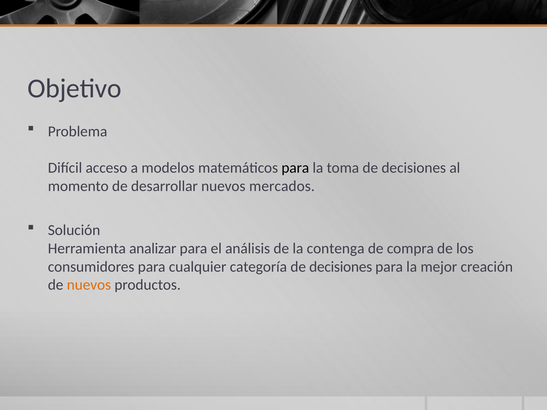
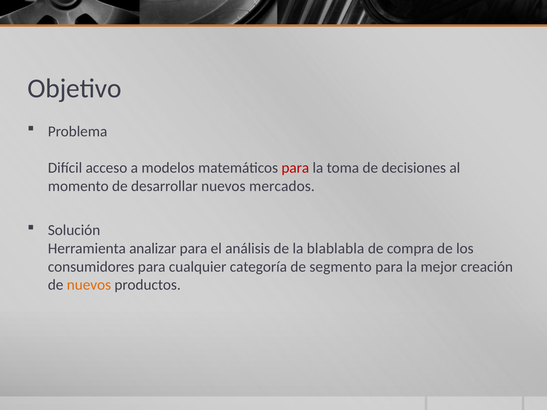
para colour: black -> red (295, 168)
contenga: contenga -> blablabla (336, 249)
categoría de decisiones: decisiones -> segmento (341, 267)
